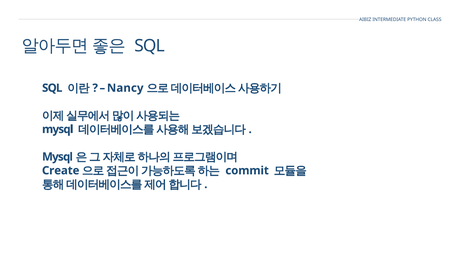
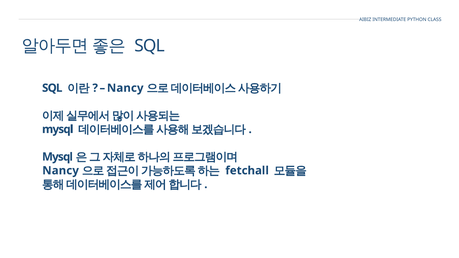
Create: Create -> Nancy (61, 171)
commit: commit -> fetchall (247, 171)
